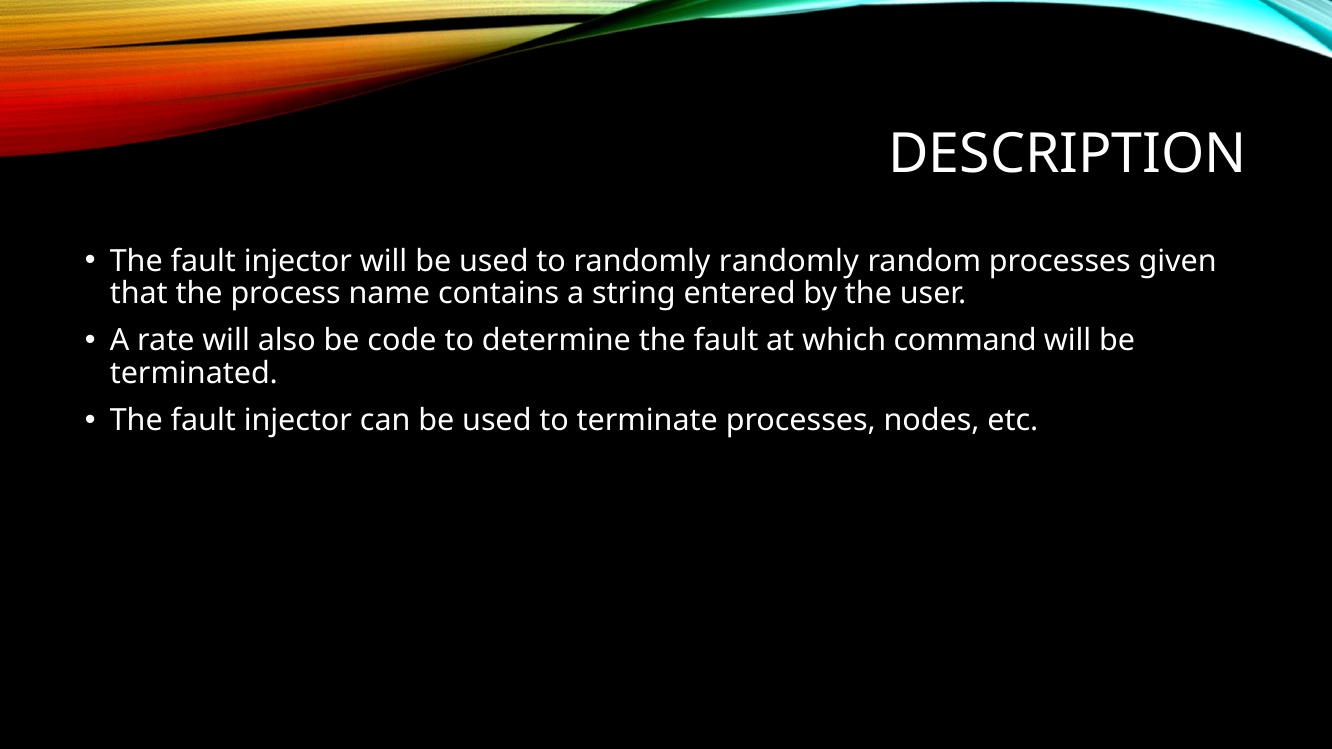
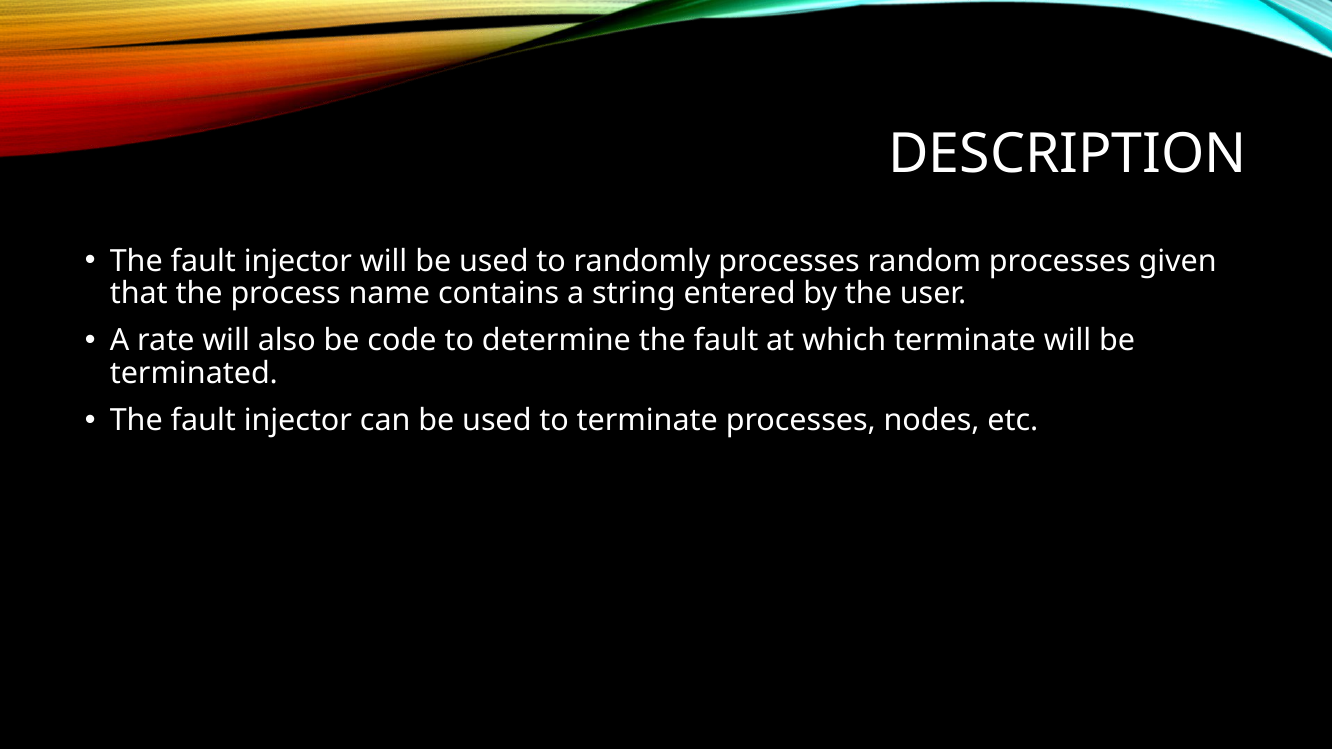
randomly randomly: randomly -> processes (789, 261)
which command: command -> terminate (965, 341)
